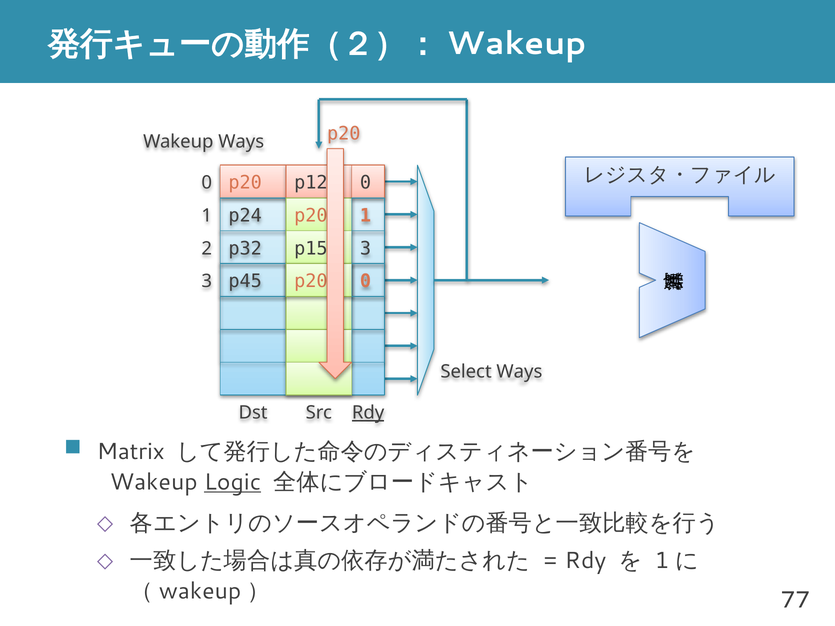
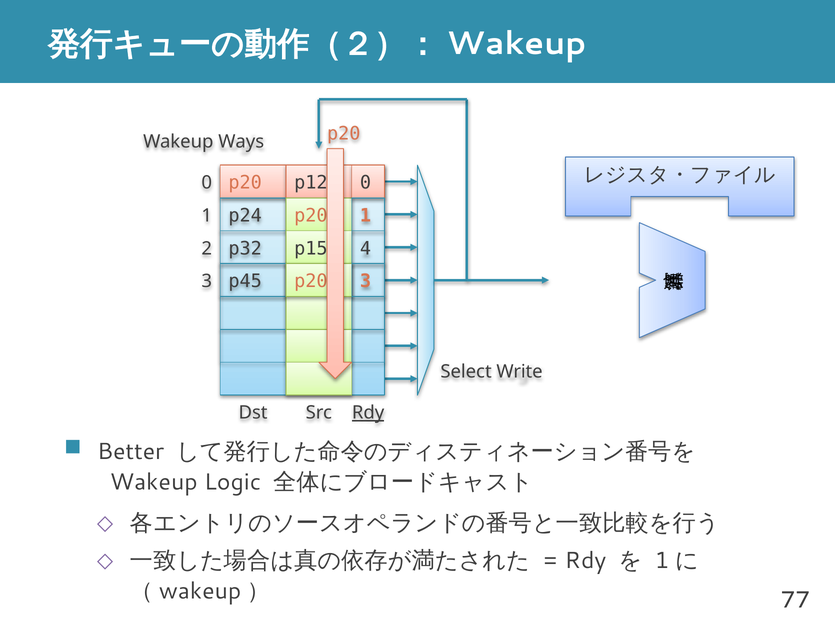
3: 3 -> 4 (366, 249)
0: 0 -> 3 (366, 281)
Select Ways: Ways -> Write (520, 372)
Matrix: Matrix -> Better (131, 452)
Logic underline: present -> none (233, 482)
